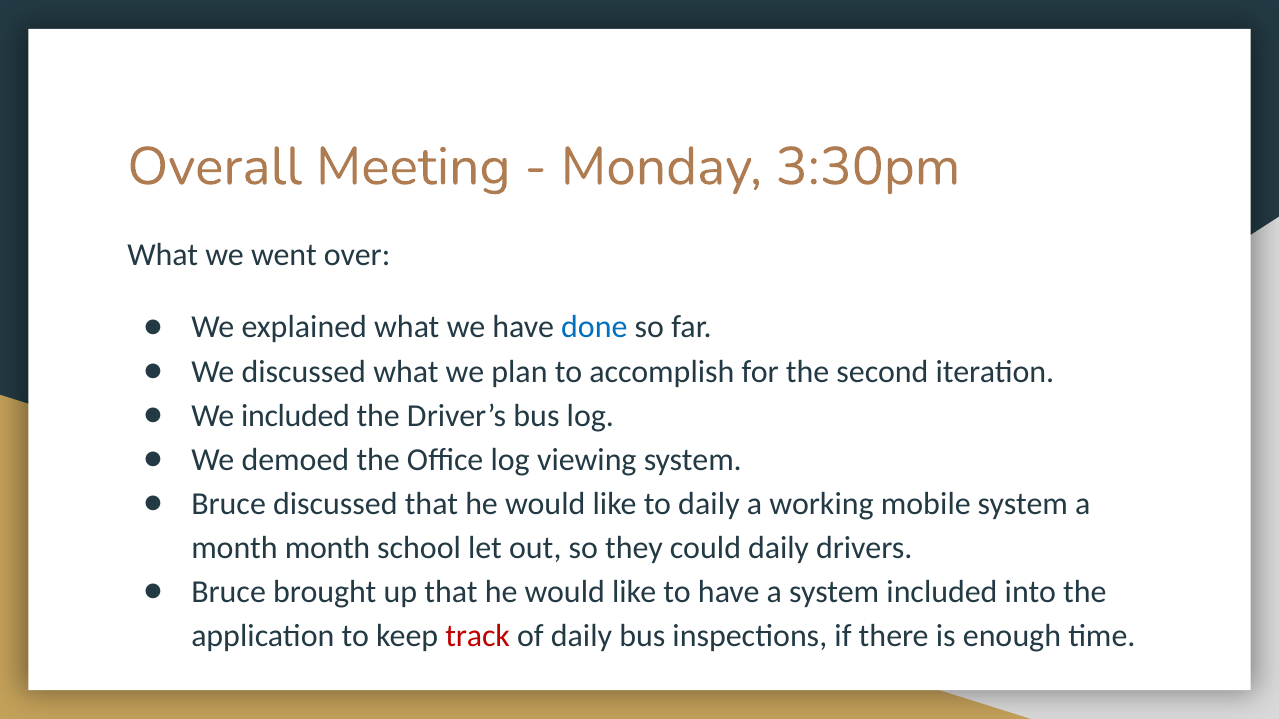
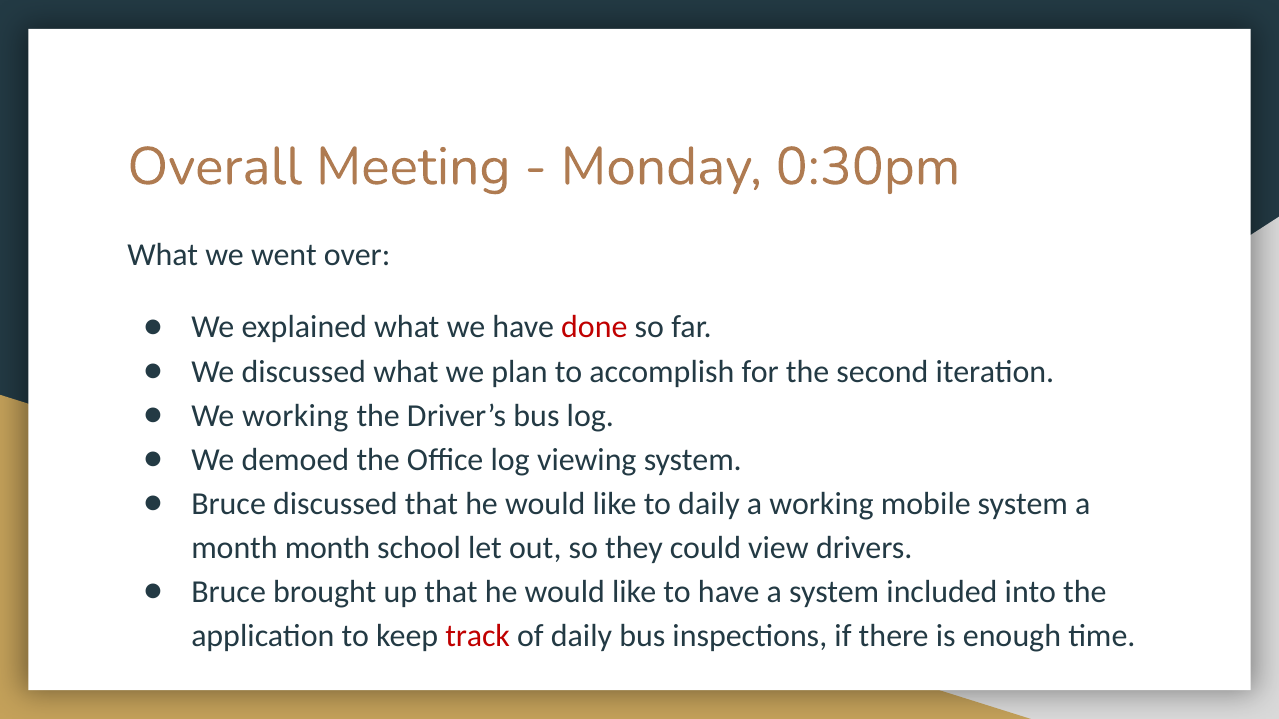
3:30pm: 3:30pm -> 0:30pm (868, 167)
done colour: blue -> red (594, 328)
We included: included -> working (295, 416)
could daily: daily -> view (778, 548)
